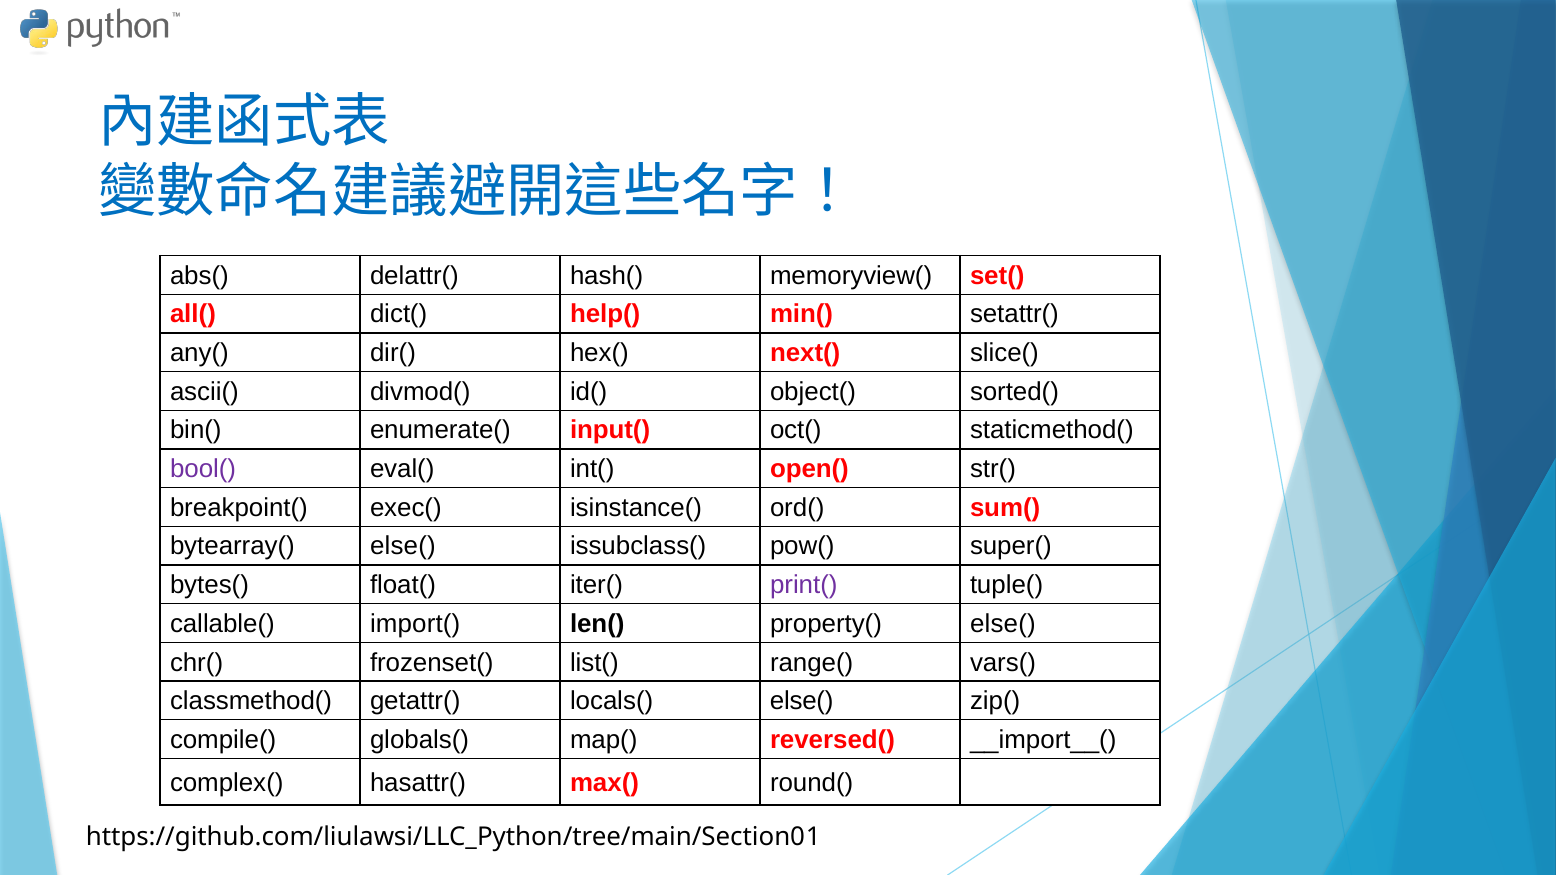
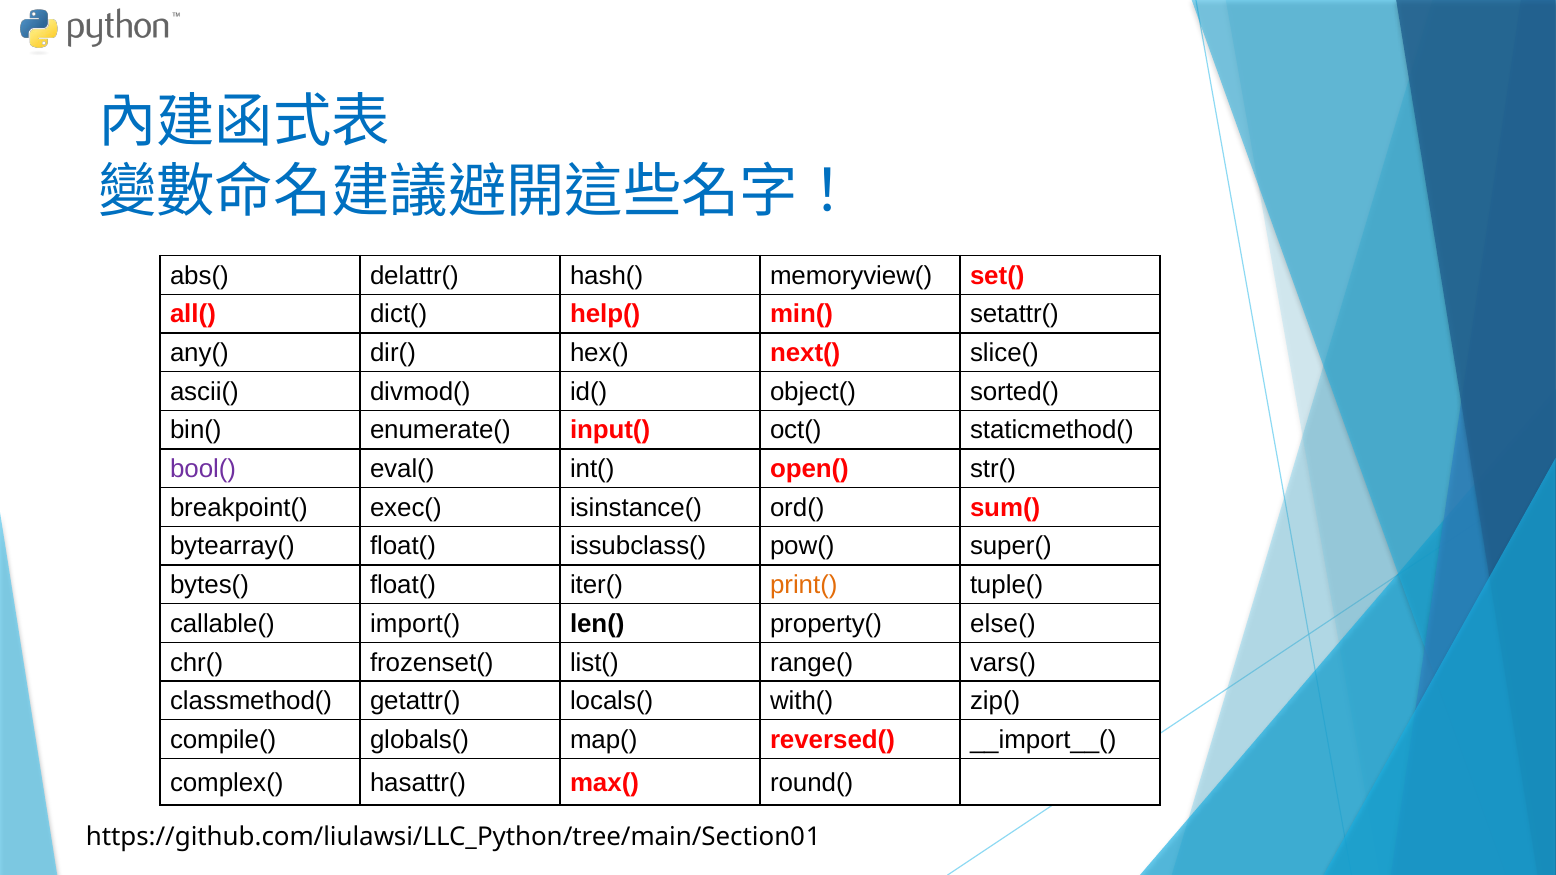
bytearray( else(: else( -> float( (403, 547)
print( colour: purple -> orange (804, 585)
locals( else(: else( -> with( (802, 701)
